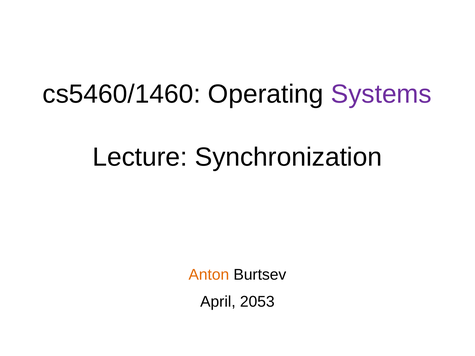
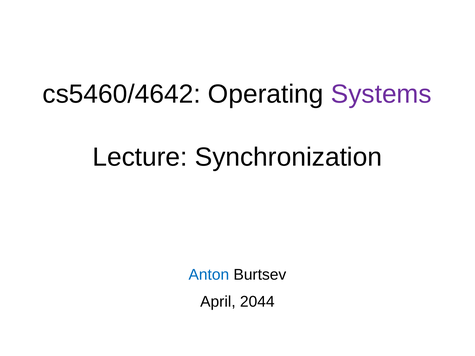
cs5460/1460: cs5460/1460 -> cs5460/4642 (122, 94)
Anton colour: orange -> blue (209, 275)
2053: 2053 -> 2044 (257, 302)
